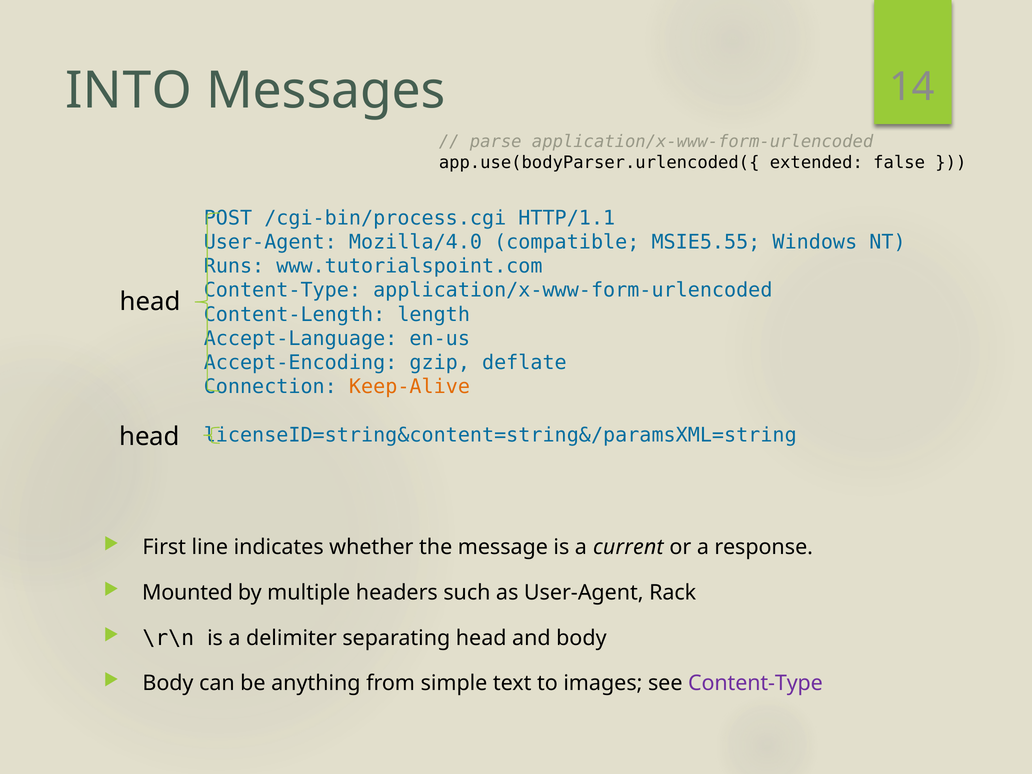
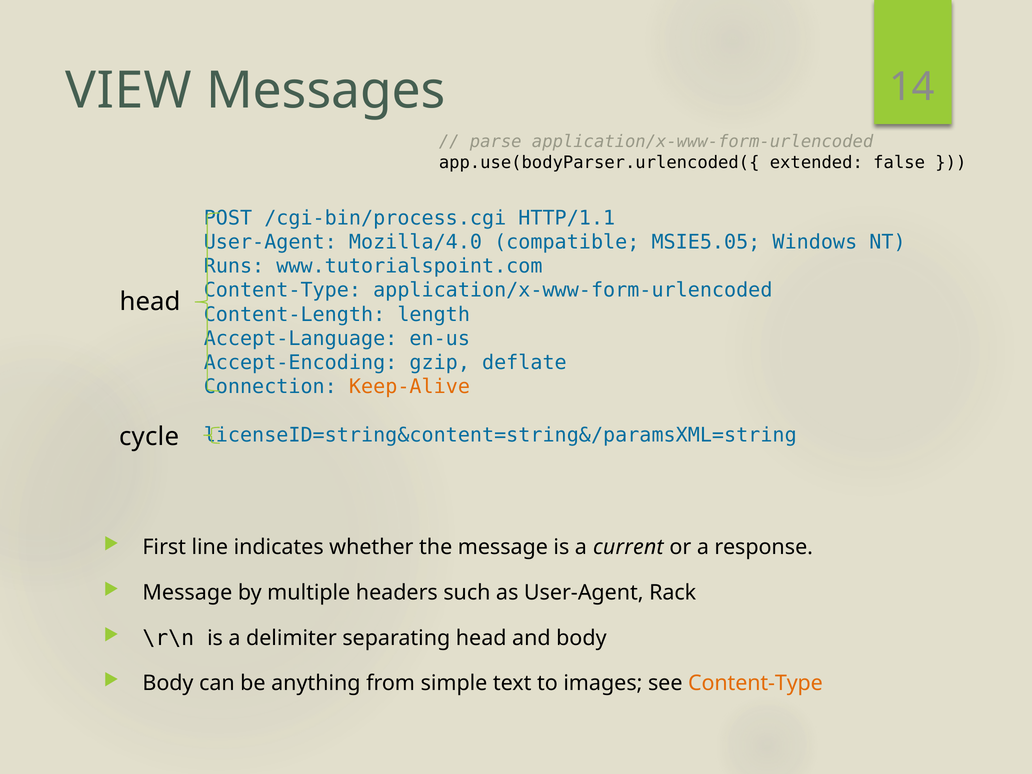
INTO: INTO -> VIEW (129, 91)
MSIE5.55: MSIE5.55 -> MSIE5.05 (706, 242)
head: head -> cycle (149, 437)
Mounted: Mounted -> Message (187, 593)
Content-Type colour: purple -> orange (755, 683)
